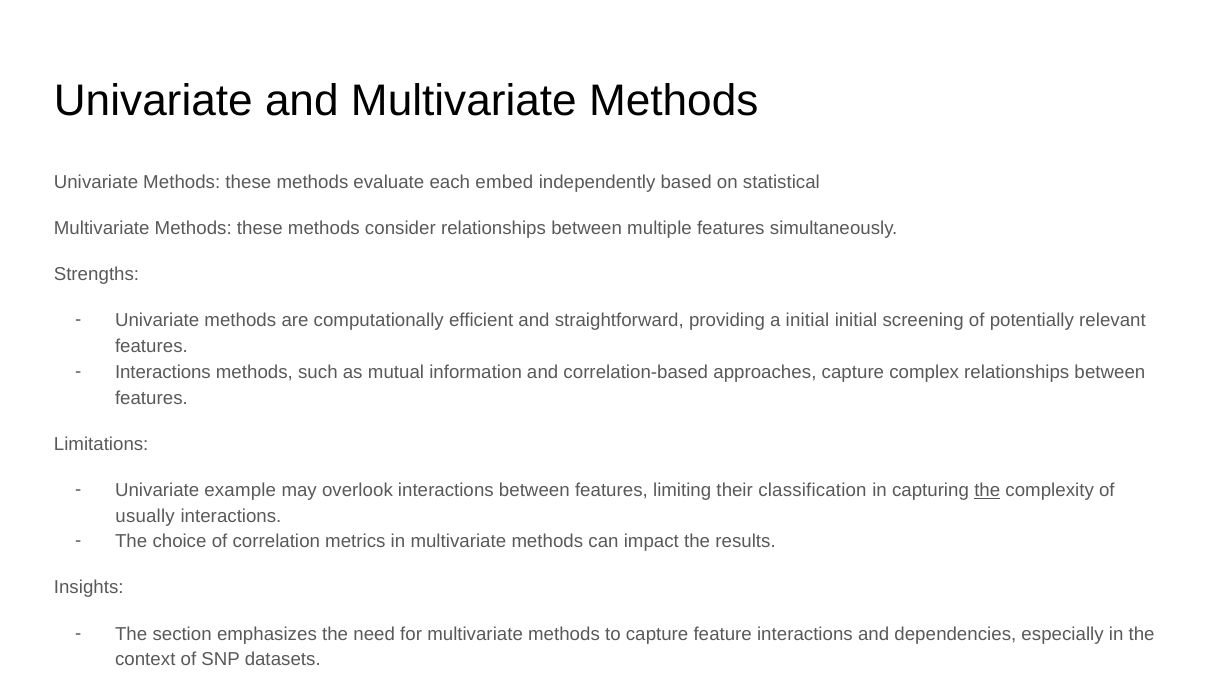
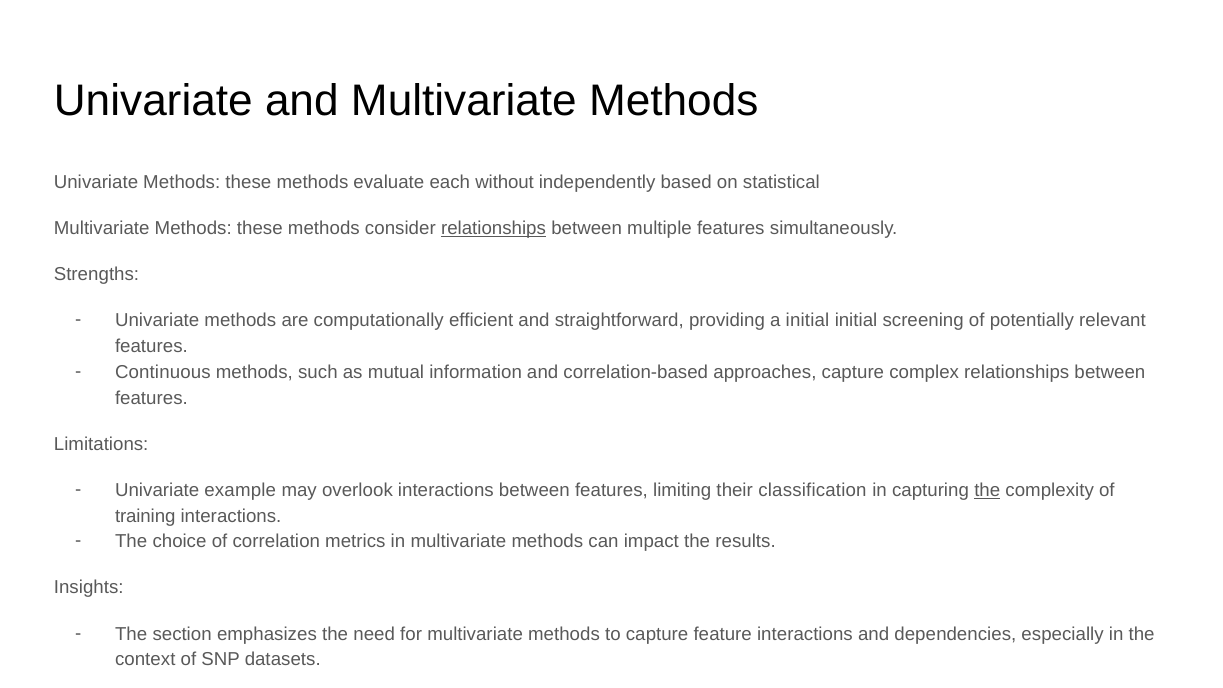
embed: embed -> without (505, 182)
relationships underline: none -> present (494, 228)
Interactions: Interactions -> Continuous (163, 372)
usually: usually -> training (145, 516)
